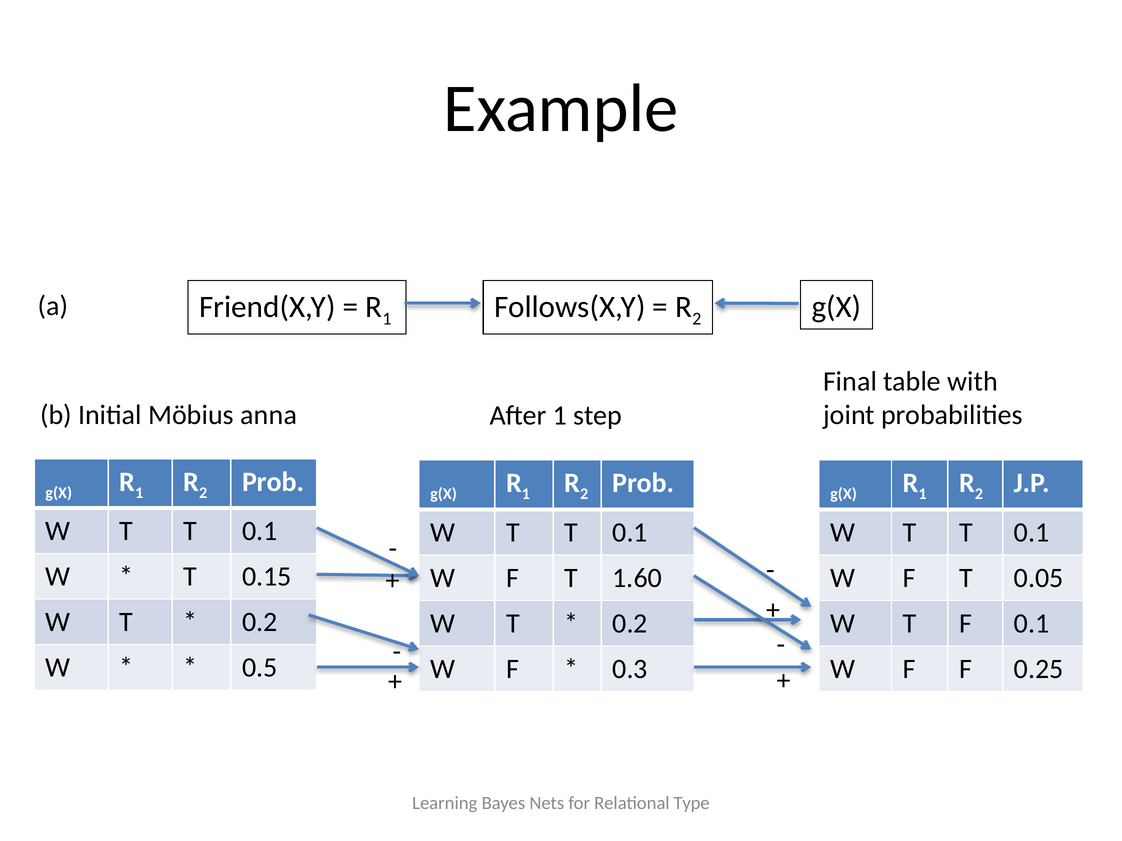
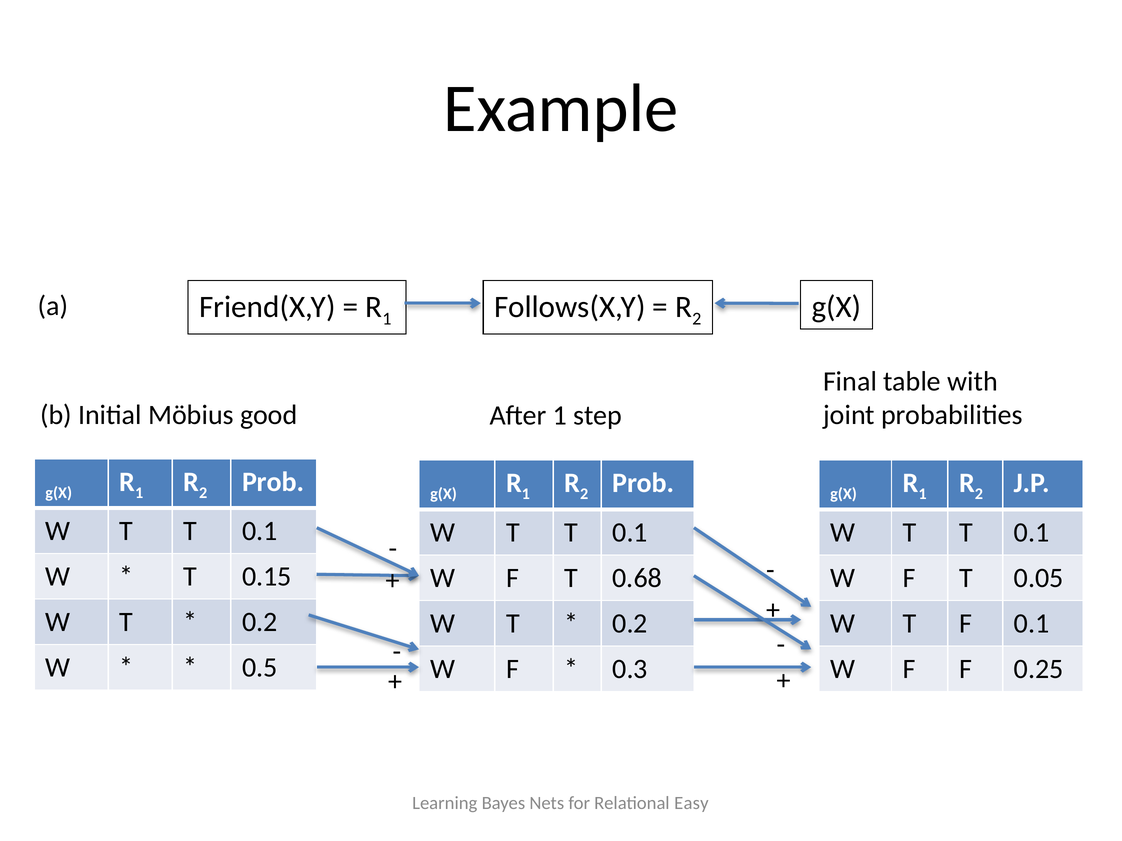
anna: anna -> good (269, 415)
1.60: 1.60 -> 0.68 (637, 578)
Type: Type -> Easy (691, 804)
